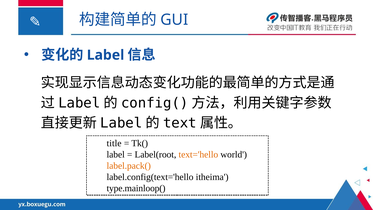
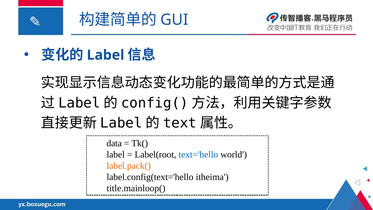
title: title -> data (114, 143)
text='hello colour: orange -> blue (198, 154)
type.mainloop(: type.mainloop( -> title.mainloop( (136, 188)
